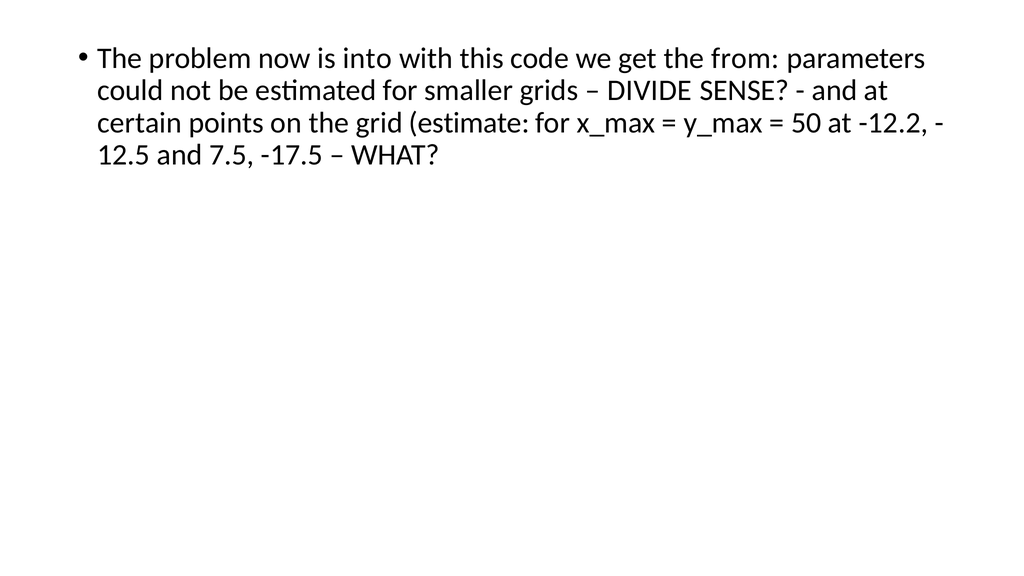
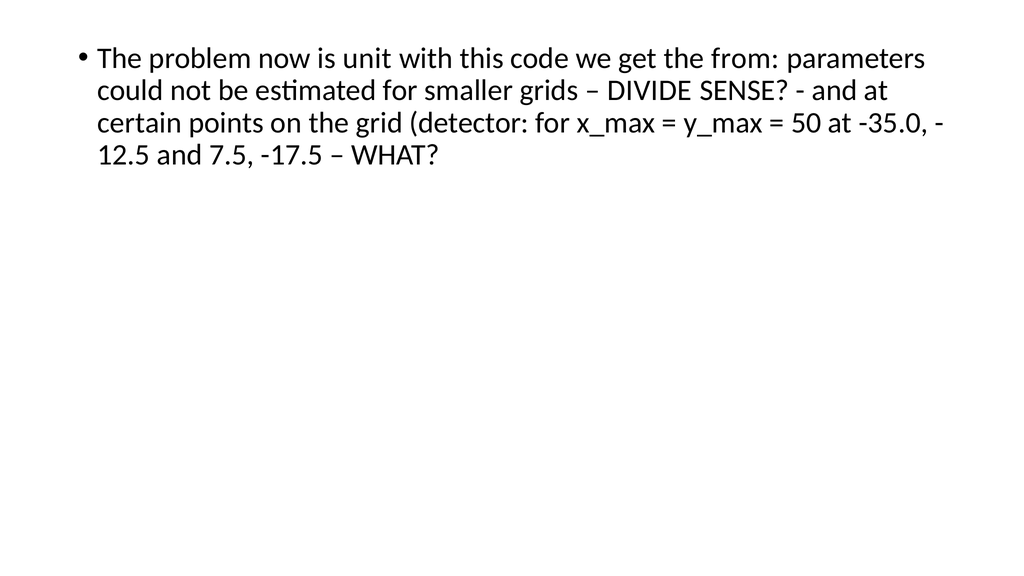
into: into -> unit (367, 58)
estimate: estimate -> detector (469, 123)
-12.2: -12.2 -> -35.0 (893, 123)
